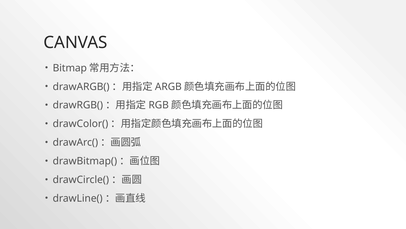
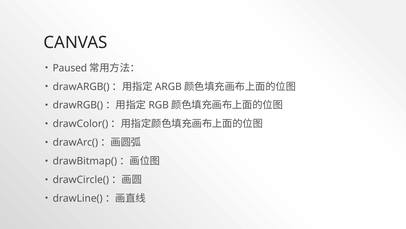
Bitmap: Bitmap -> Paused (70, 68)
